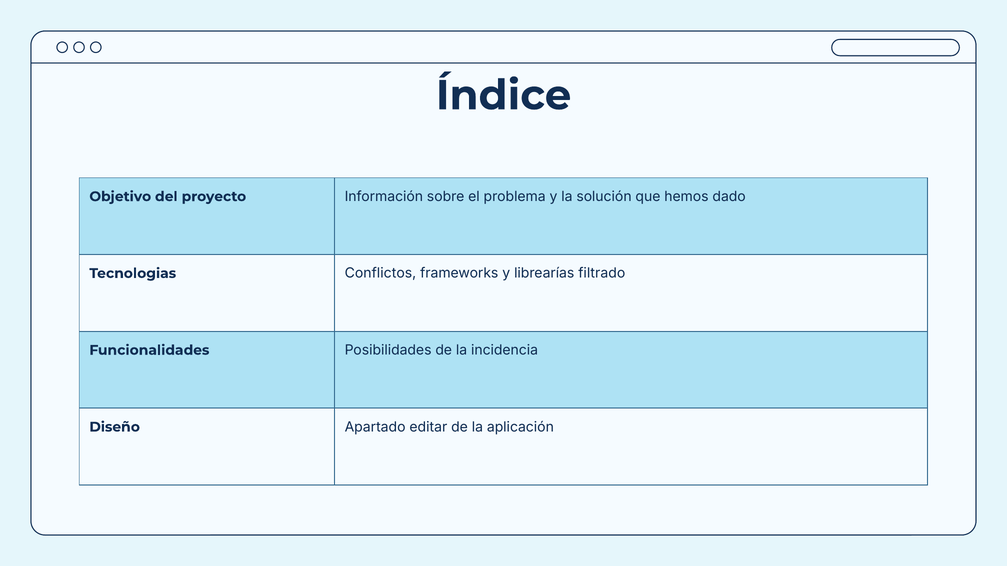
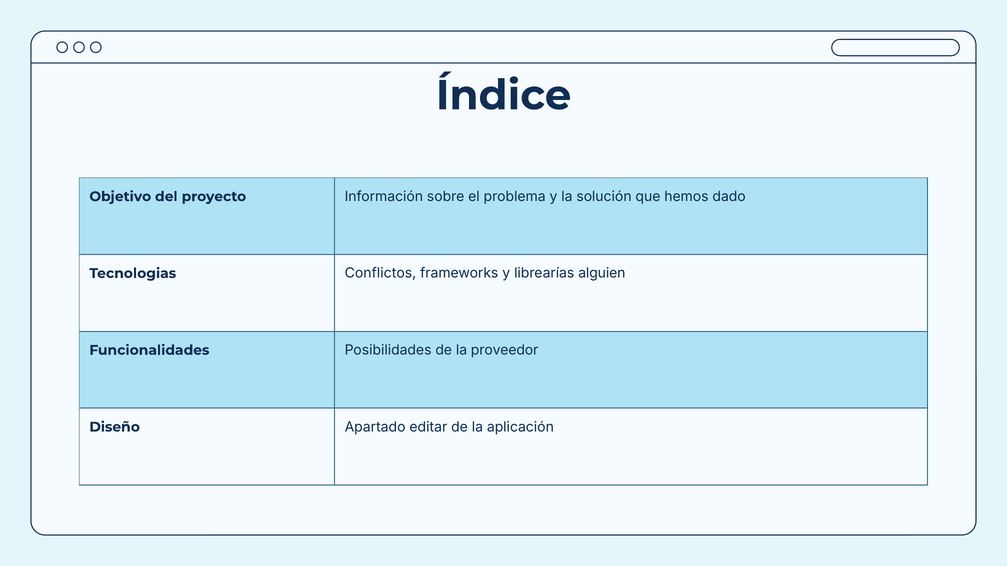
filtrado: filtrado -> alguien (602, 274)
incidencia: incidencia -> proveedor (505, 350)
